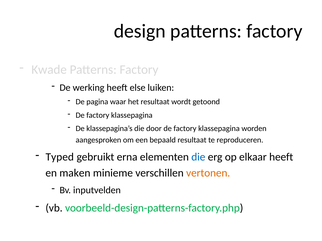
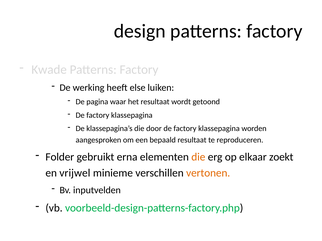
Typed: Typed -> Folder (60, 157)
die colour: blue -> orange (198, 157)
elkaar heeft: heeft -> zoekt (281, 157)
maken: maken -> vrijwel (75, 173)
